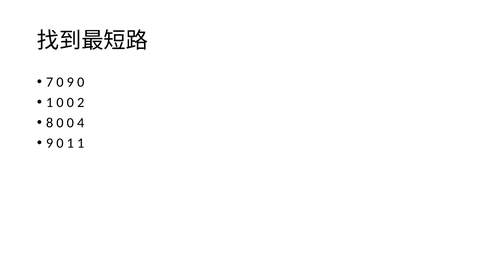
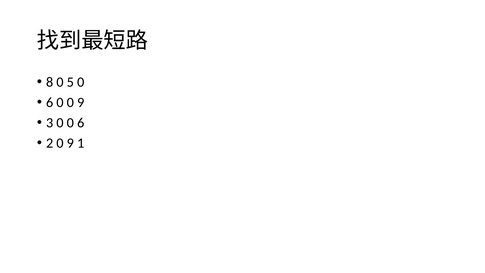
7: 7 -> 8 (50, 82)
0 9: 9 -> 5 (70, 82)
1: 1 -> 6 (50, 102)
0 0 2: 2 -> 9 (81, 102)
8: 8 -> 3 (50, 123)
0 4: 4 -> 6 (81, 123)
9: 9 -> 2 (50, 143)
1: 1 -> 9 (70, 143)
